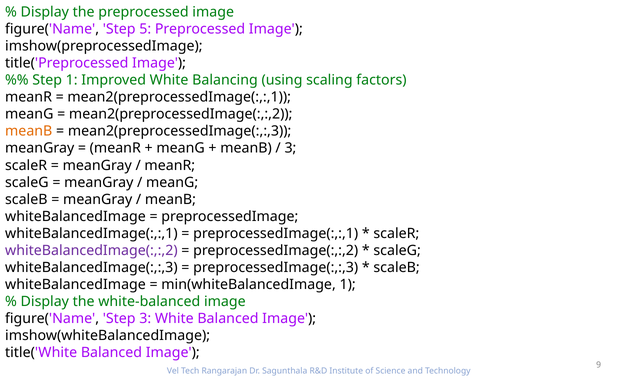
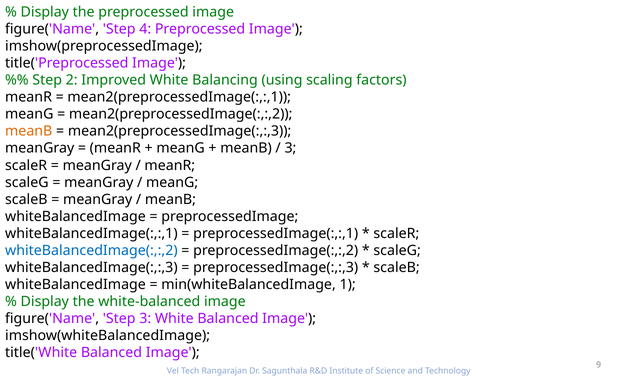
5: 5 -> 4 (145, 29)
Step 1: 1 -> 2 (72, 80)
whiteBalancedImage(:,:,2 colour: purple -> blue (91, 250)
